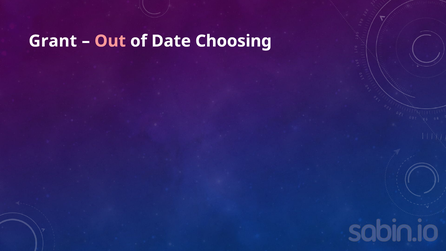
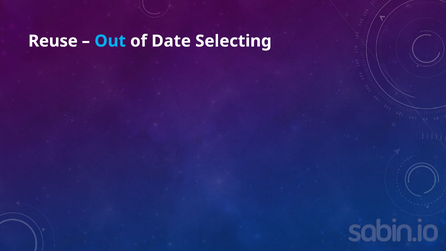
Grant: Grant -> Reuse (53, 41)
Out colour: pink -> light blue (110, 41)
Choosing: Choosing -> Selecting (233, 41)
